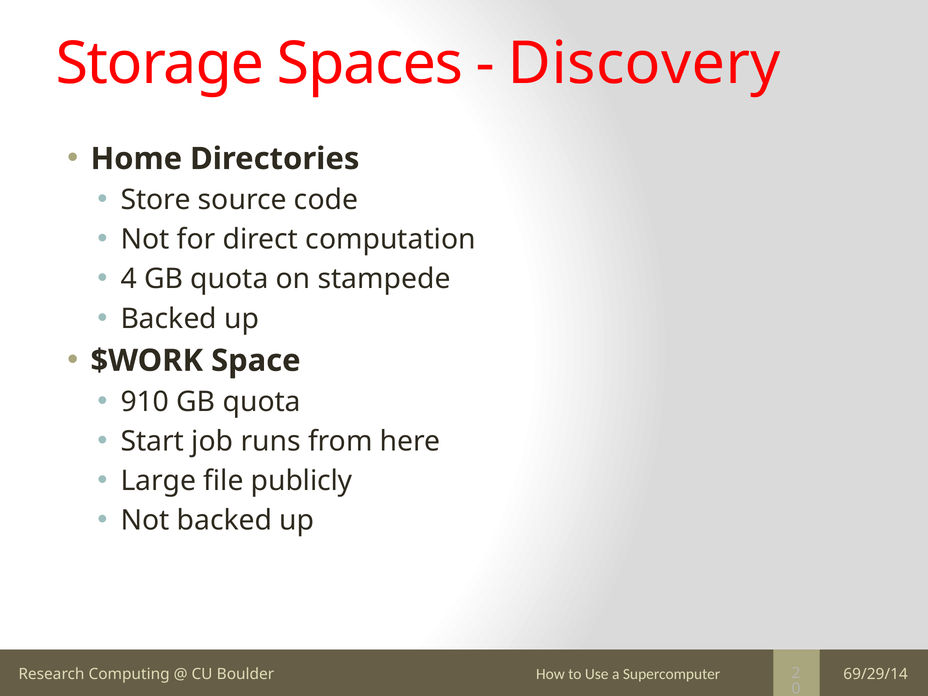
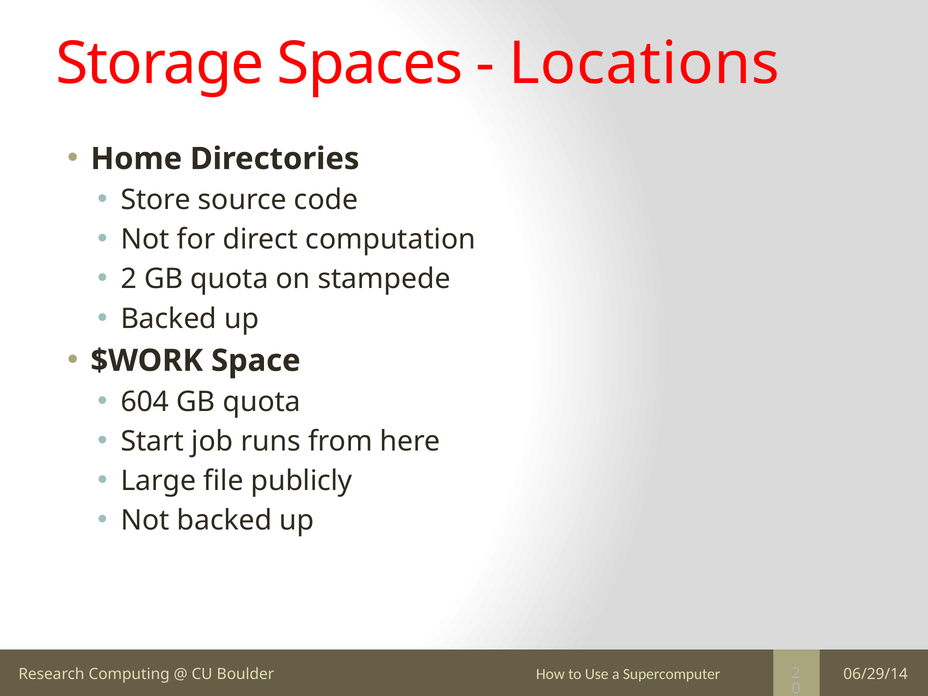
Discovery: Discovery -> Locations (644, 64)
4: 4 -> 2 (129, 279)
910: 910 -> 604 (145, 402)
69/29/14: 69/29/14 -> 06/29/14 (876, 674)
